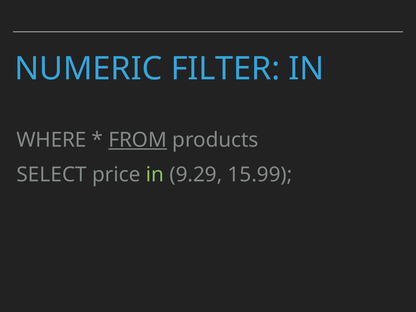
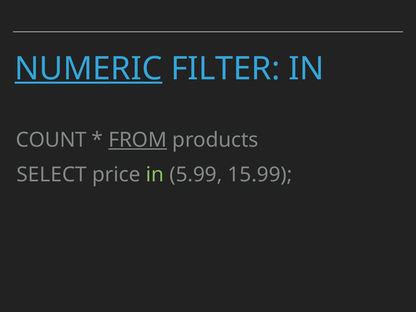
NUMERIC underline: none -> present (88, 69)
WHERE: WHERE -> COUNT (51, 140)
9.29: 9.29 -> 5.99 (196, 175)
